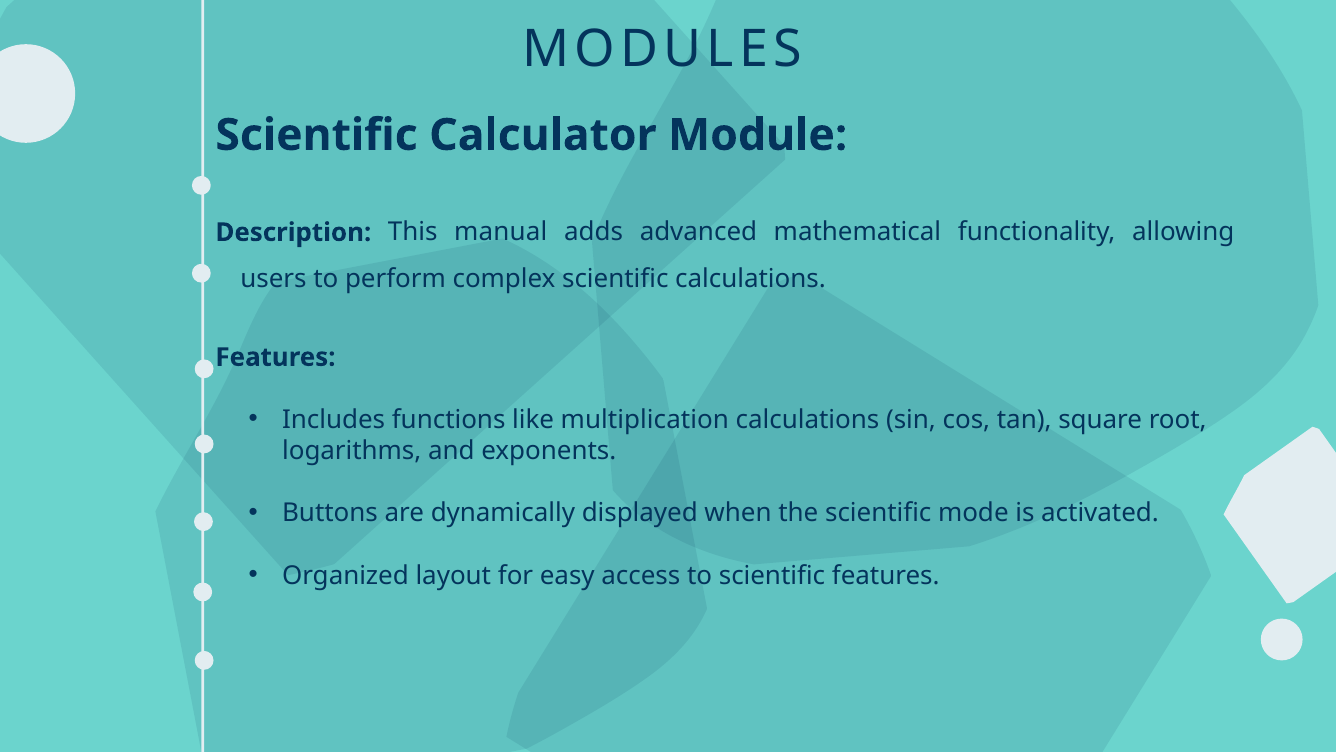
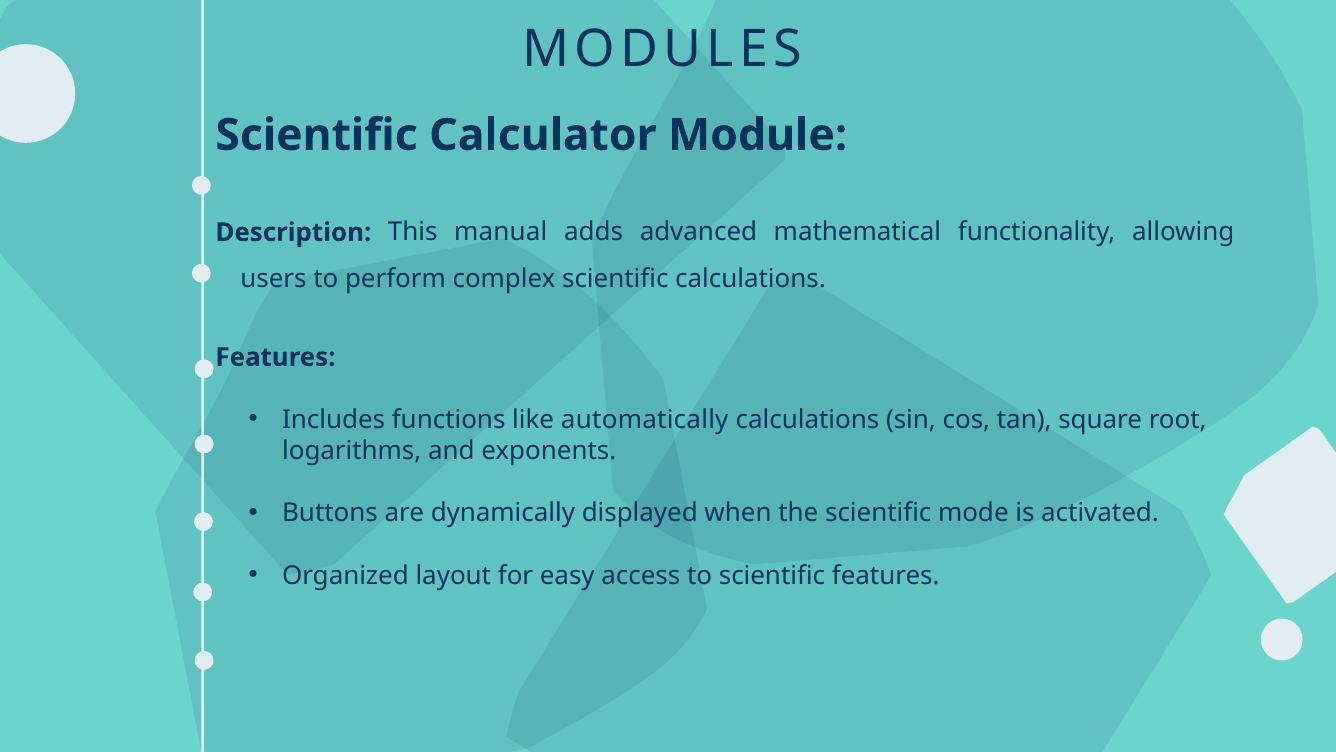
multiplication: multiplication -> automatically (645, 419)
